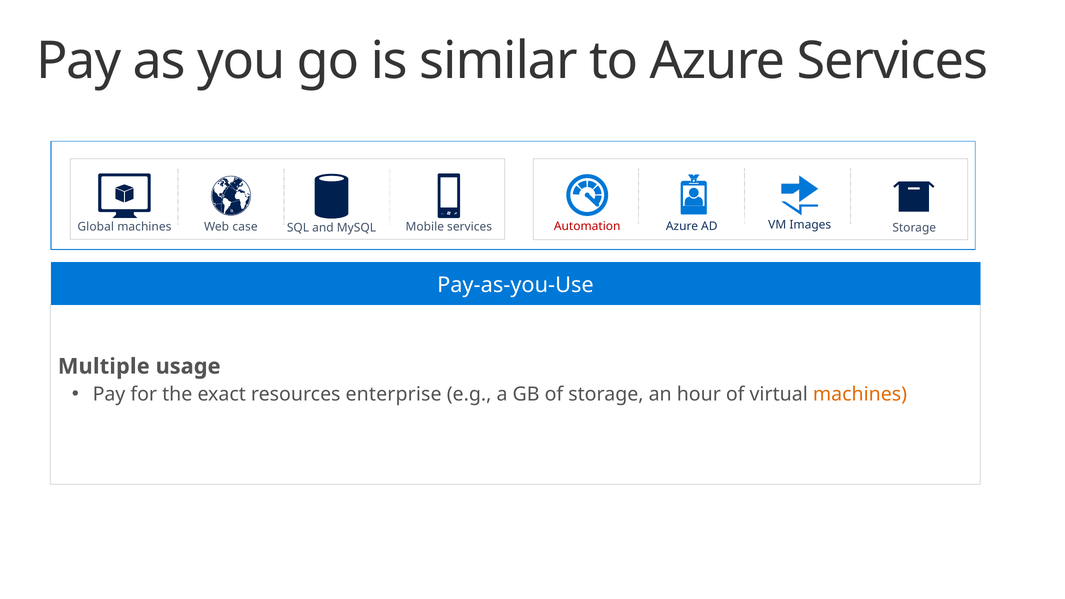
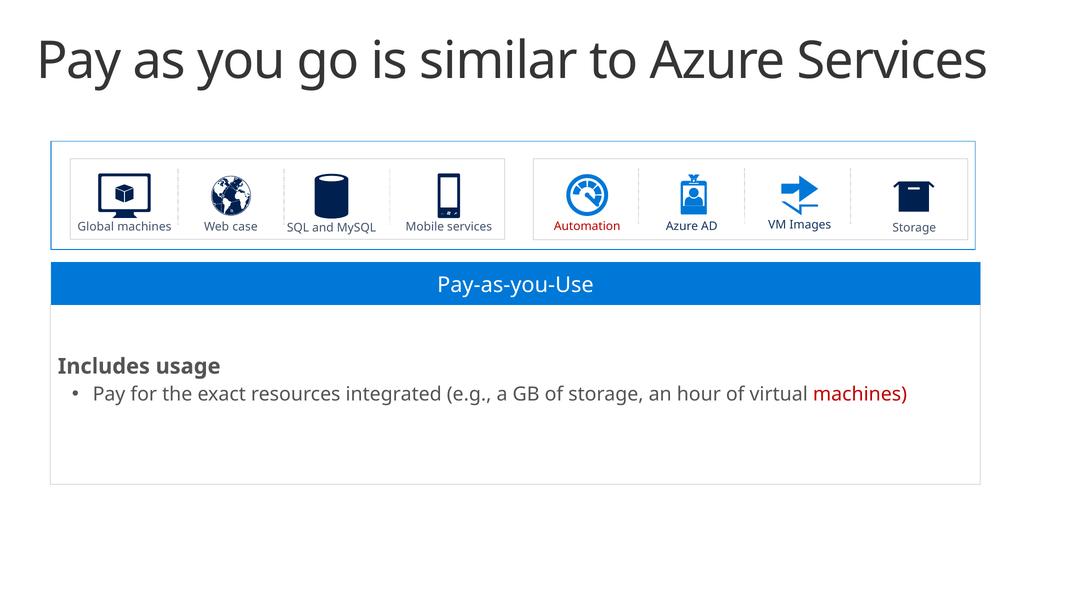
Multiple: Multiple -> Includes (104, 366)
enterprise: enterprise -> integrated (394, 394)
machines colour: orange -> red (860, 394)
